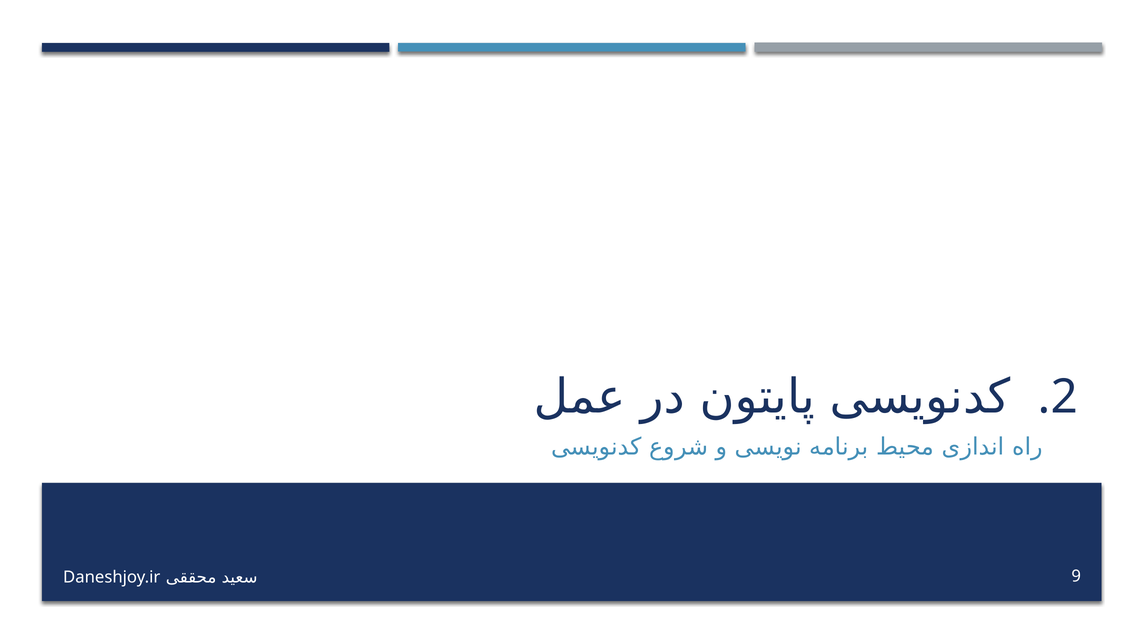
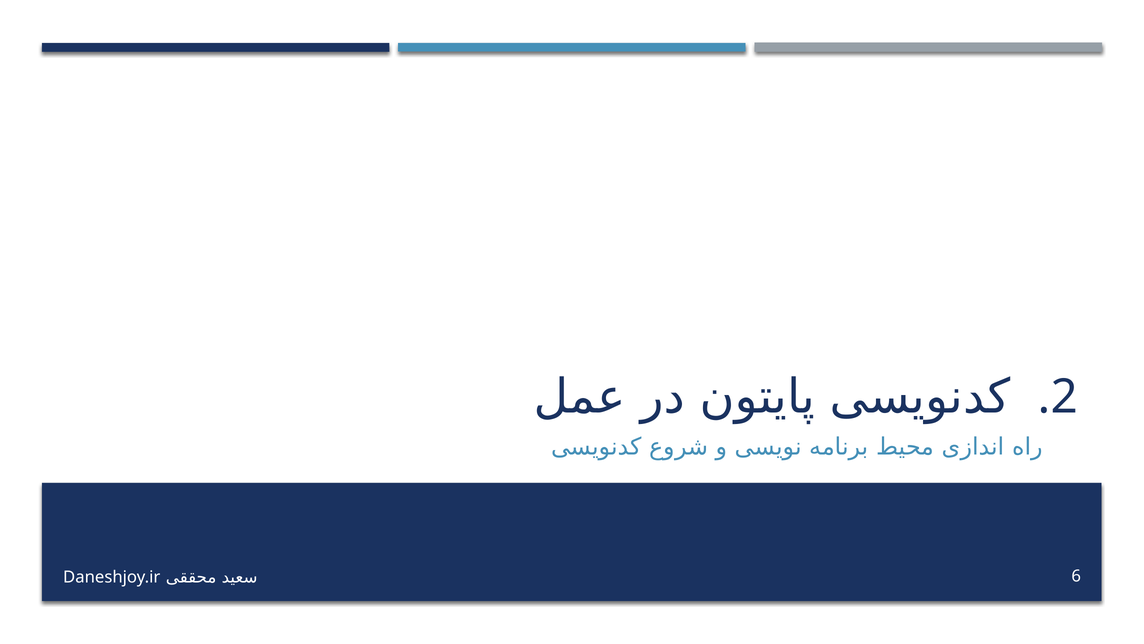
9: 9 -> 6 (1076, 576)
